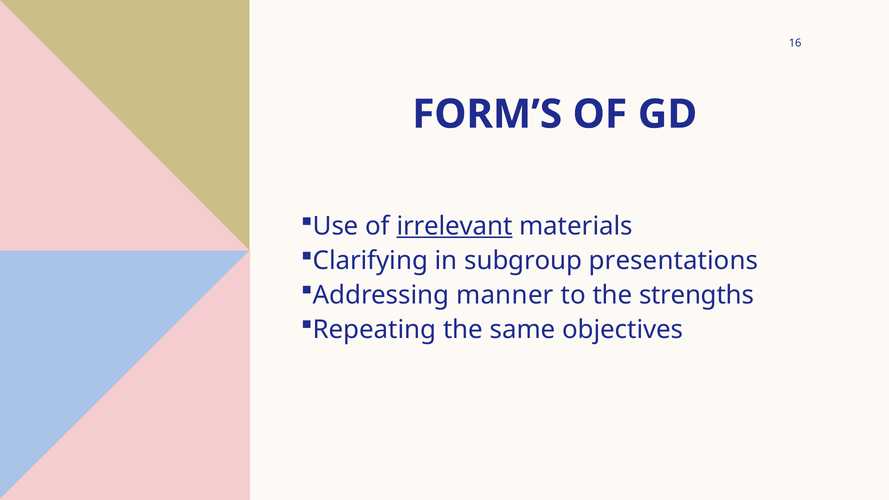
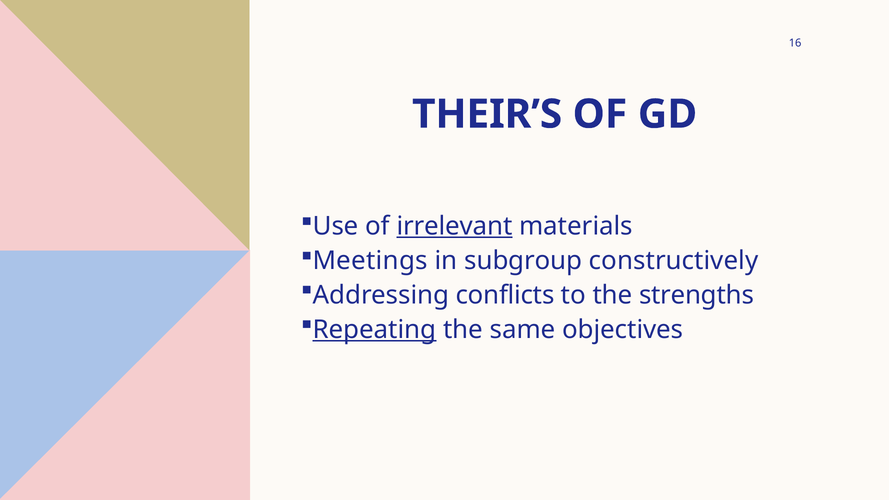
FORM’S: FORM’S -> THEIR’S (487, 114)
Clarifying: Clarifying -> Meetings (370, 261)
presentations: presentations -> constructively (674, 261)
manner: manner -> conflicts (505, 295)
Repeating underline: none -> present (375, 330)
